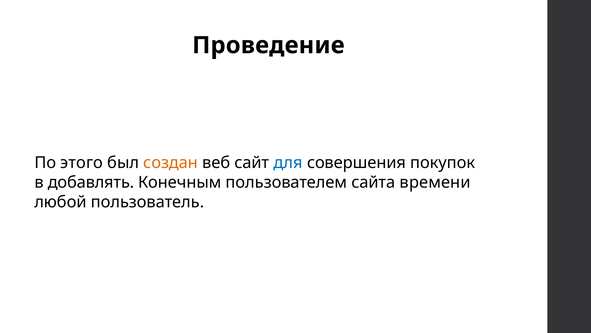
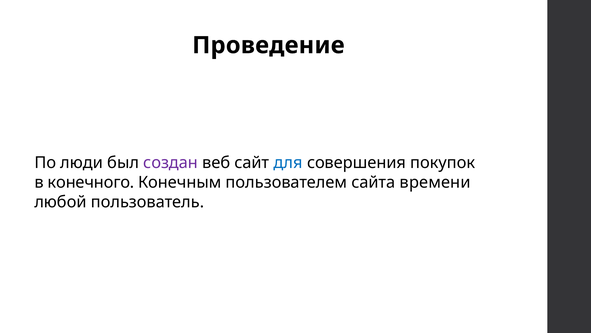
этого: этого -> люди (82, 162)
создан colour: orange -> purple (171, 162)
добавлять: добавлять -> конечного (91, 182)
